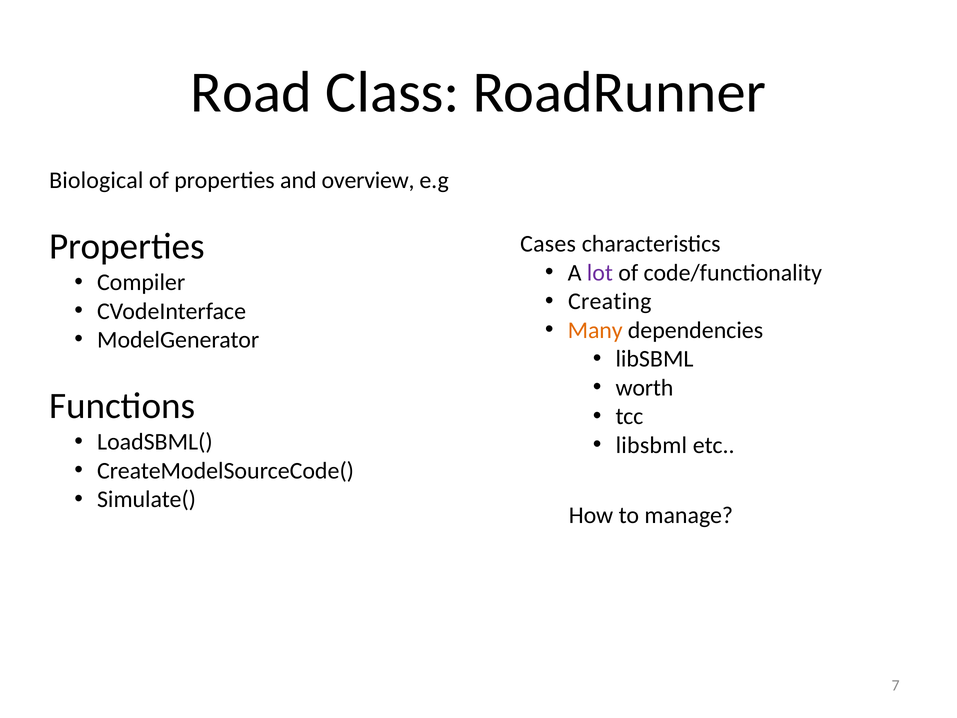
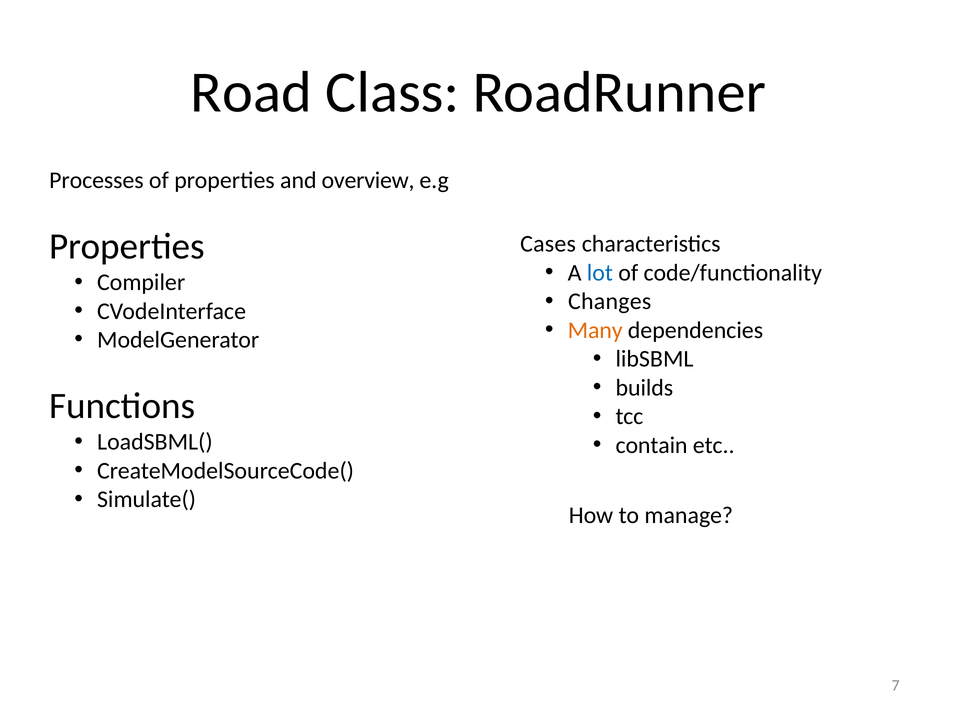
Biological: Biological -> Processes (96, 180)
lot colour: purple -> blue (600, 273)
Creating: Creating -> Changes (610, 301)
worth: worth -> builds (644, 388)
libsbml: libsbml -> contain (652, 445)
